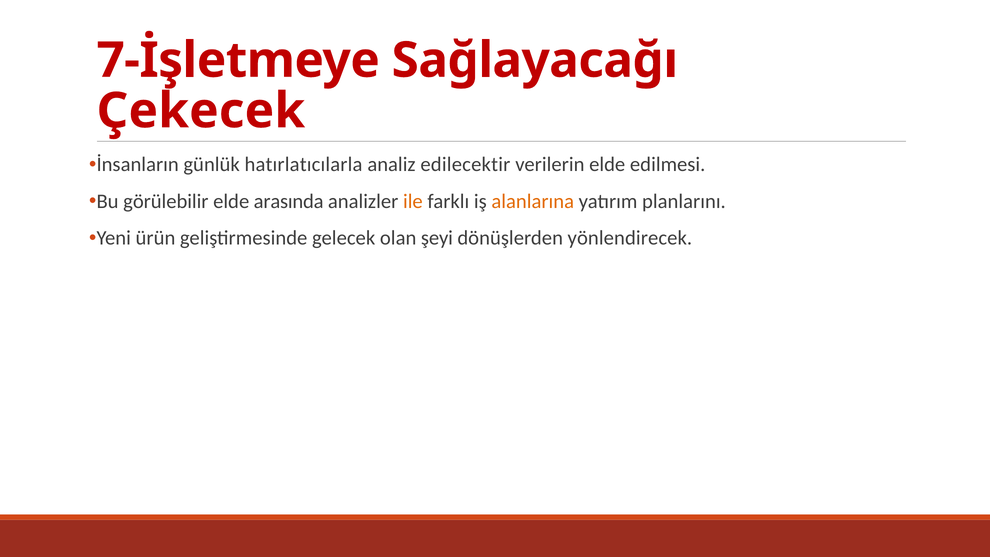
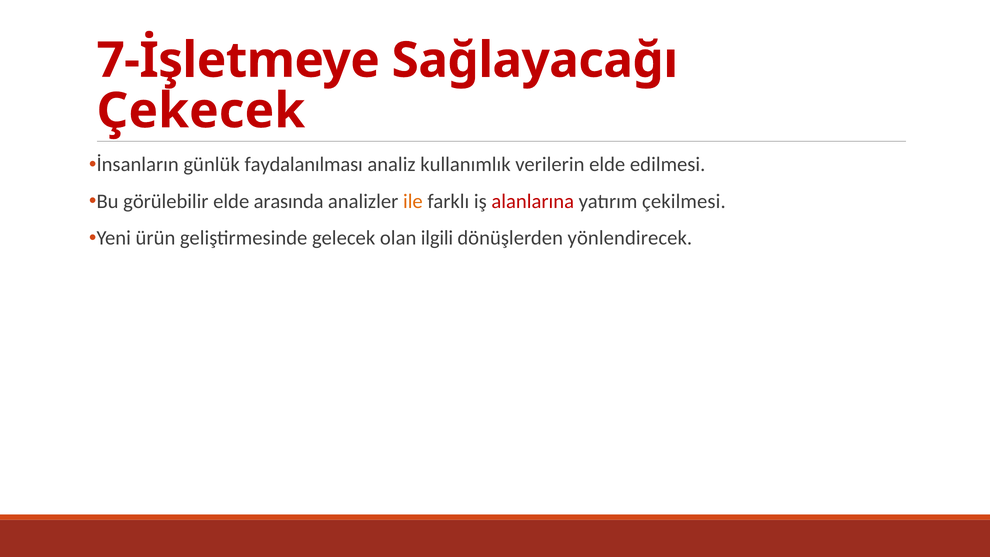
hatırlatıcılarla: hatırlatıcılarla -> faydalanılması (304, 165)
edilecektir: edilecektir -> kullanımlık (465, 165)
alanlarına colour: orange -> red (533, 201)
planlarını: planlarını -> çekilmesi (684, 201)
şeyi: şeyi -> ilgili (437, 238)
